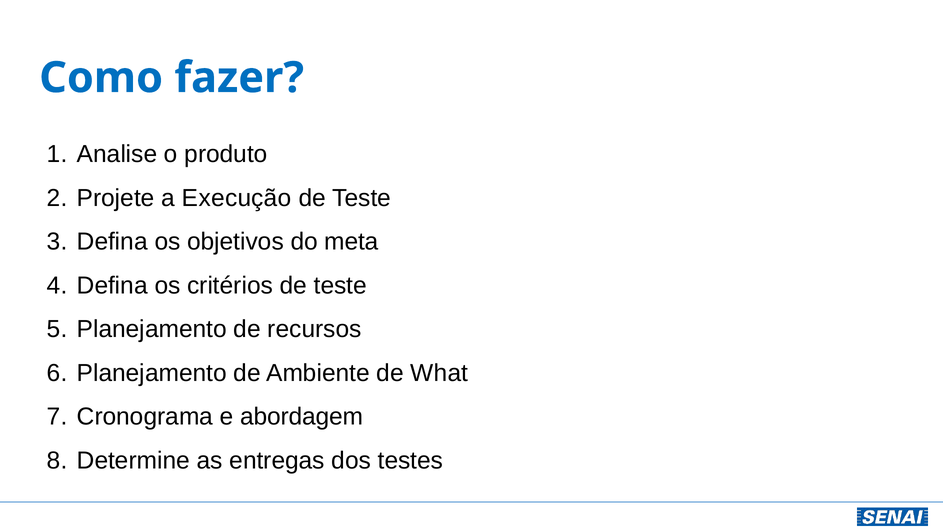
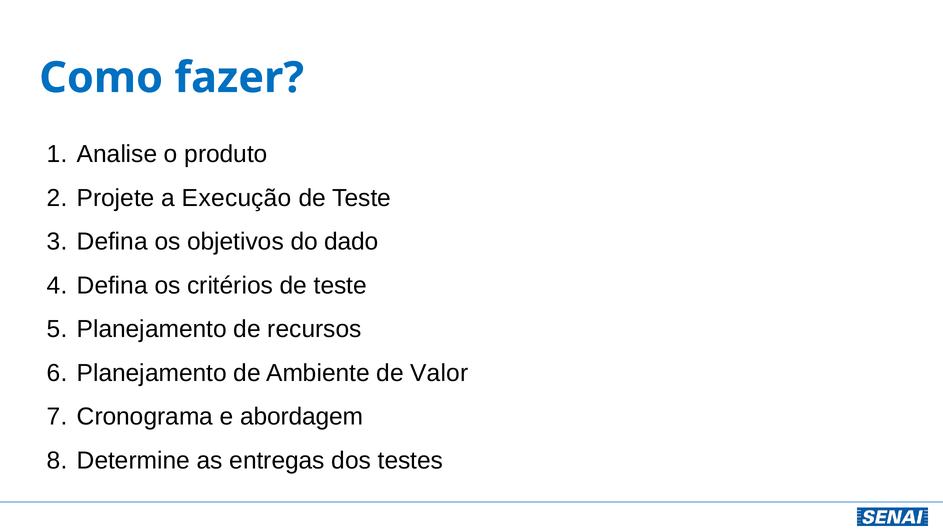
meta: meta -> dado (351, 242)
What: What -> Valor (439, 373)
